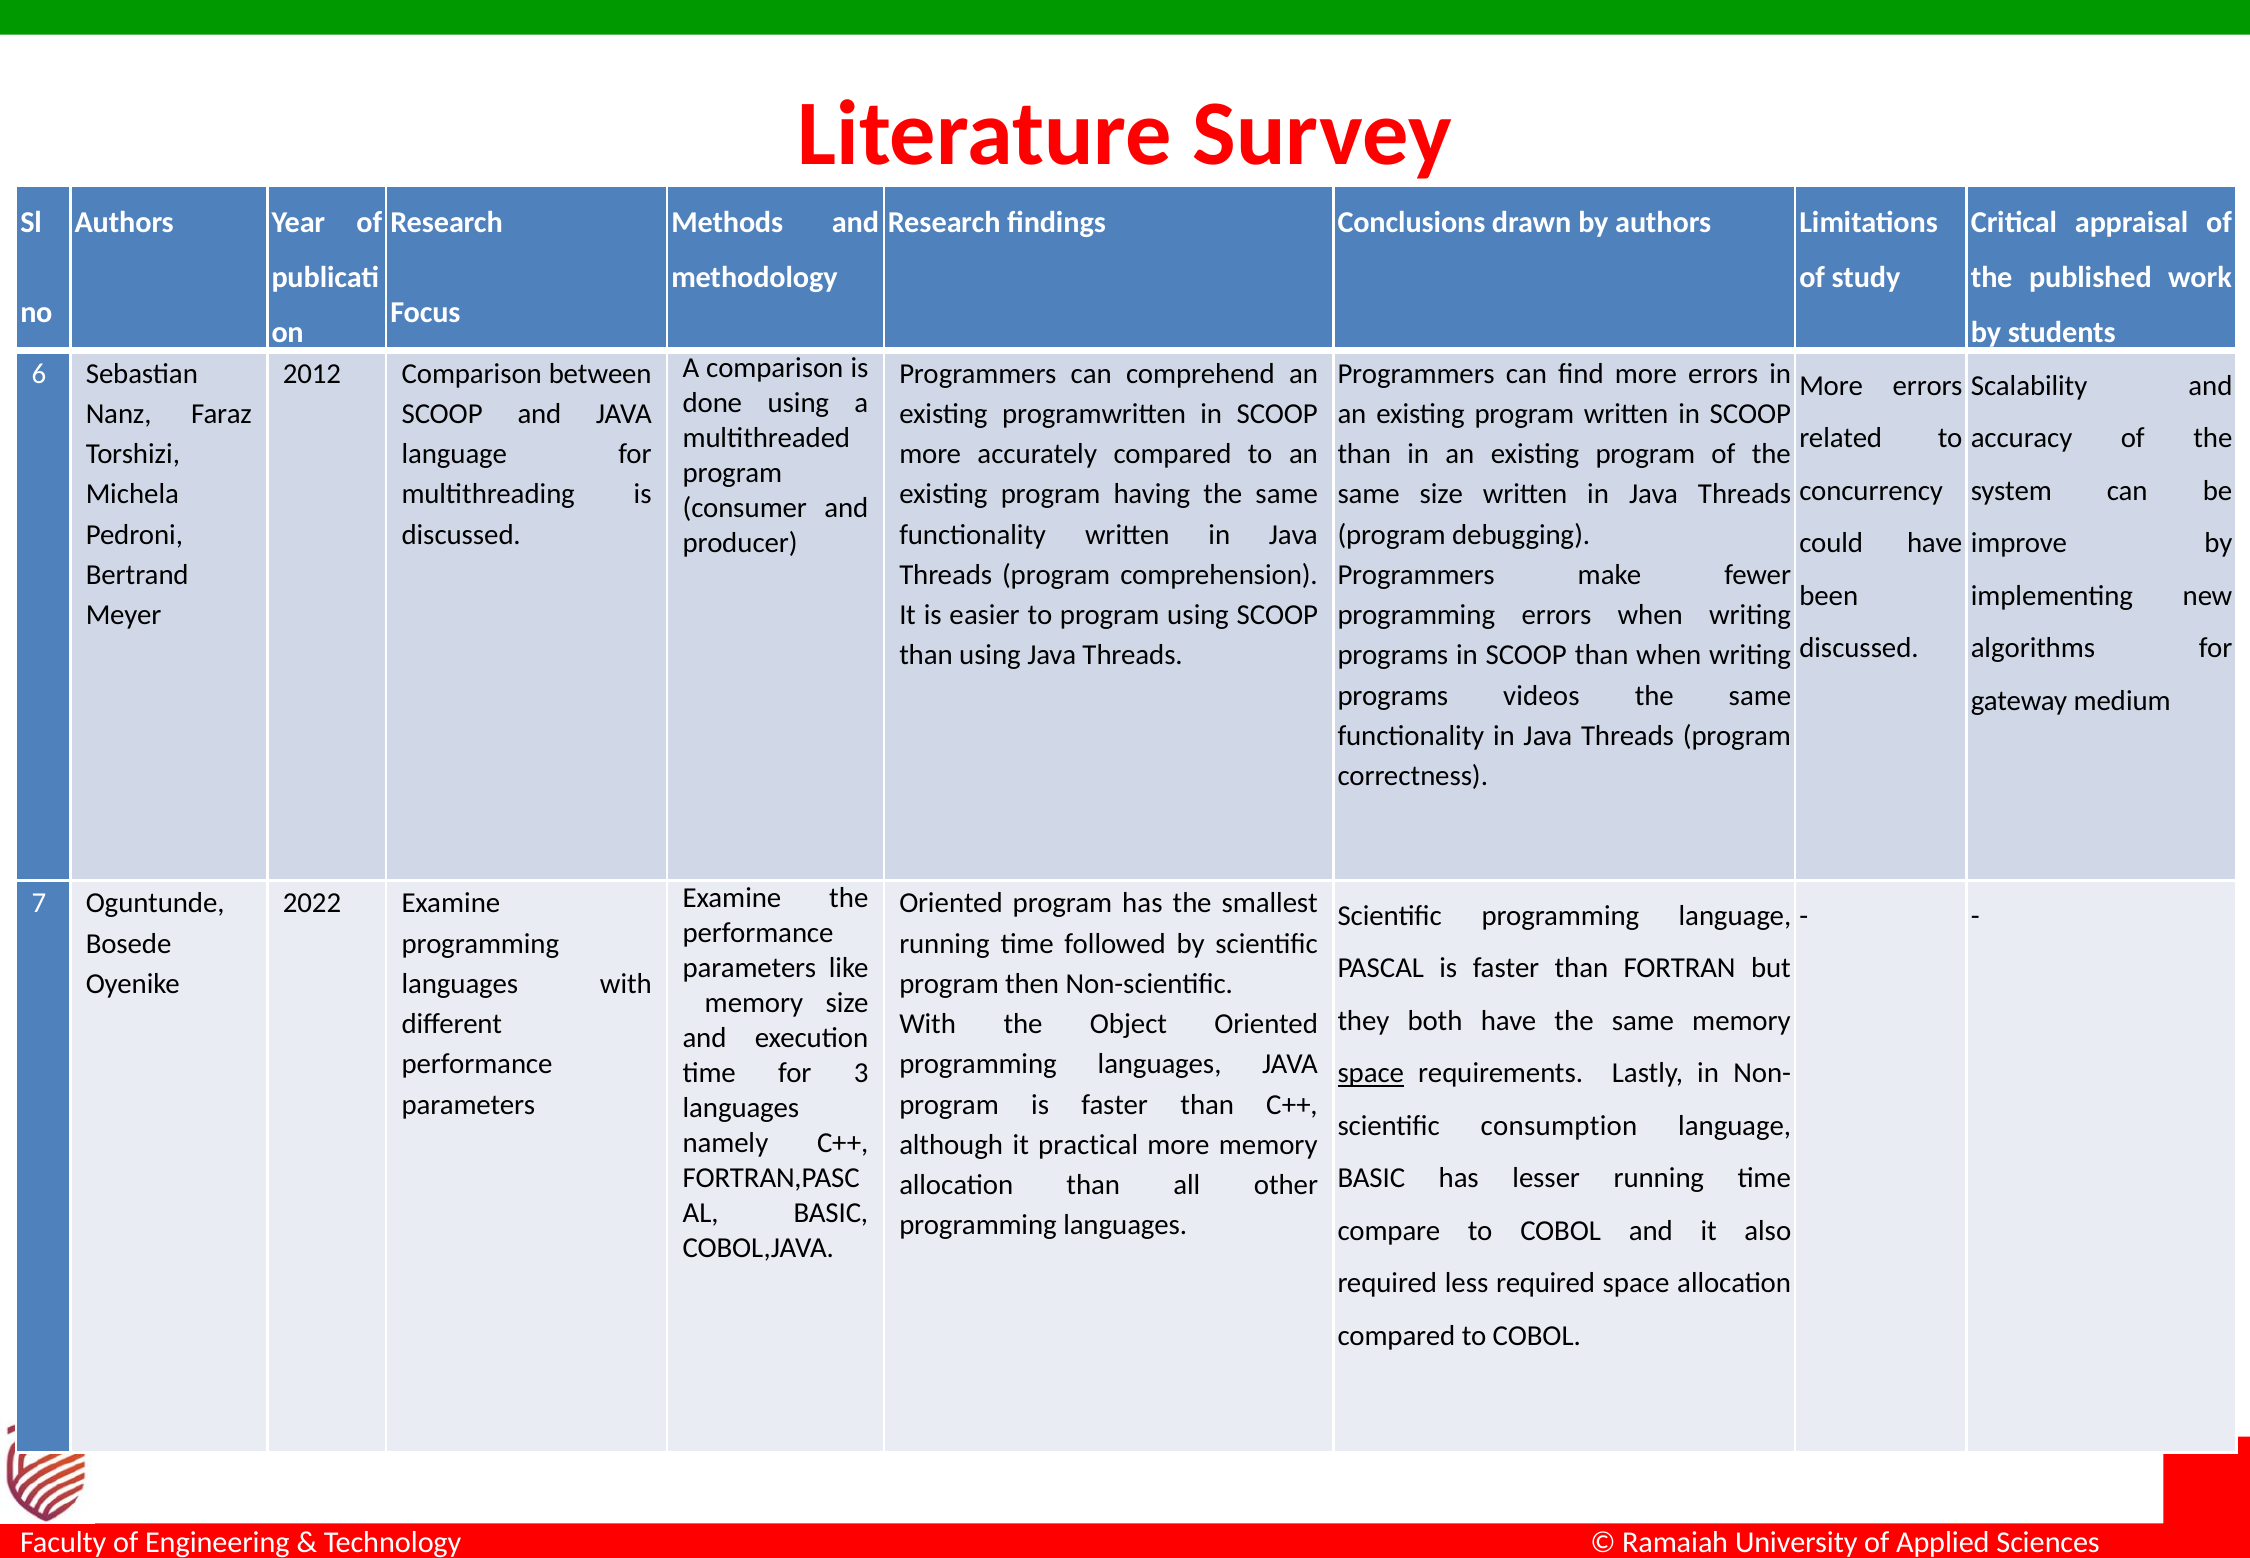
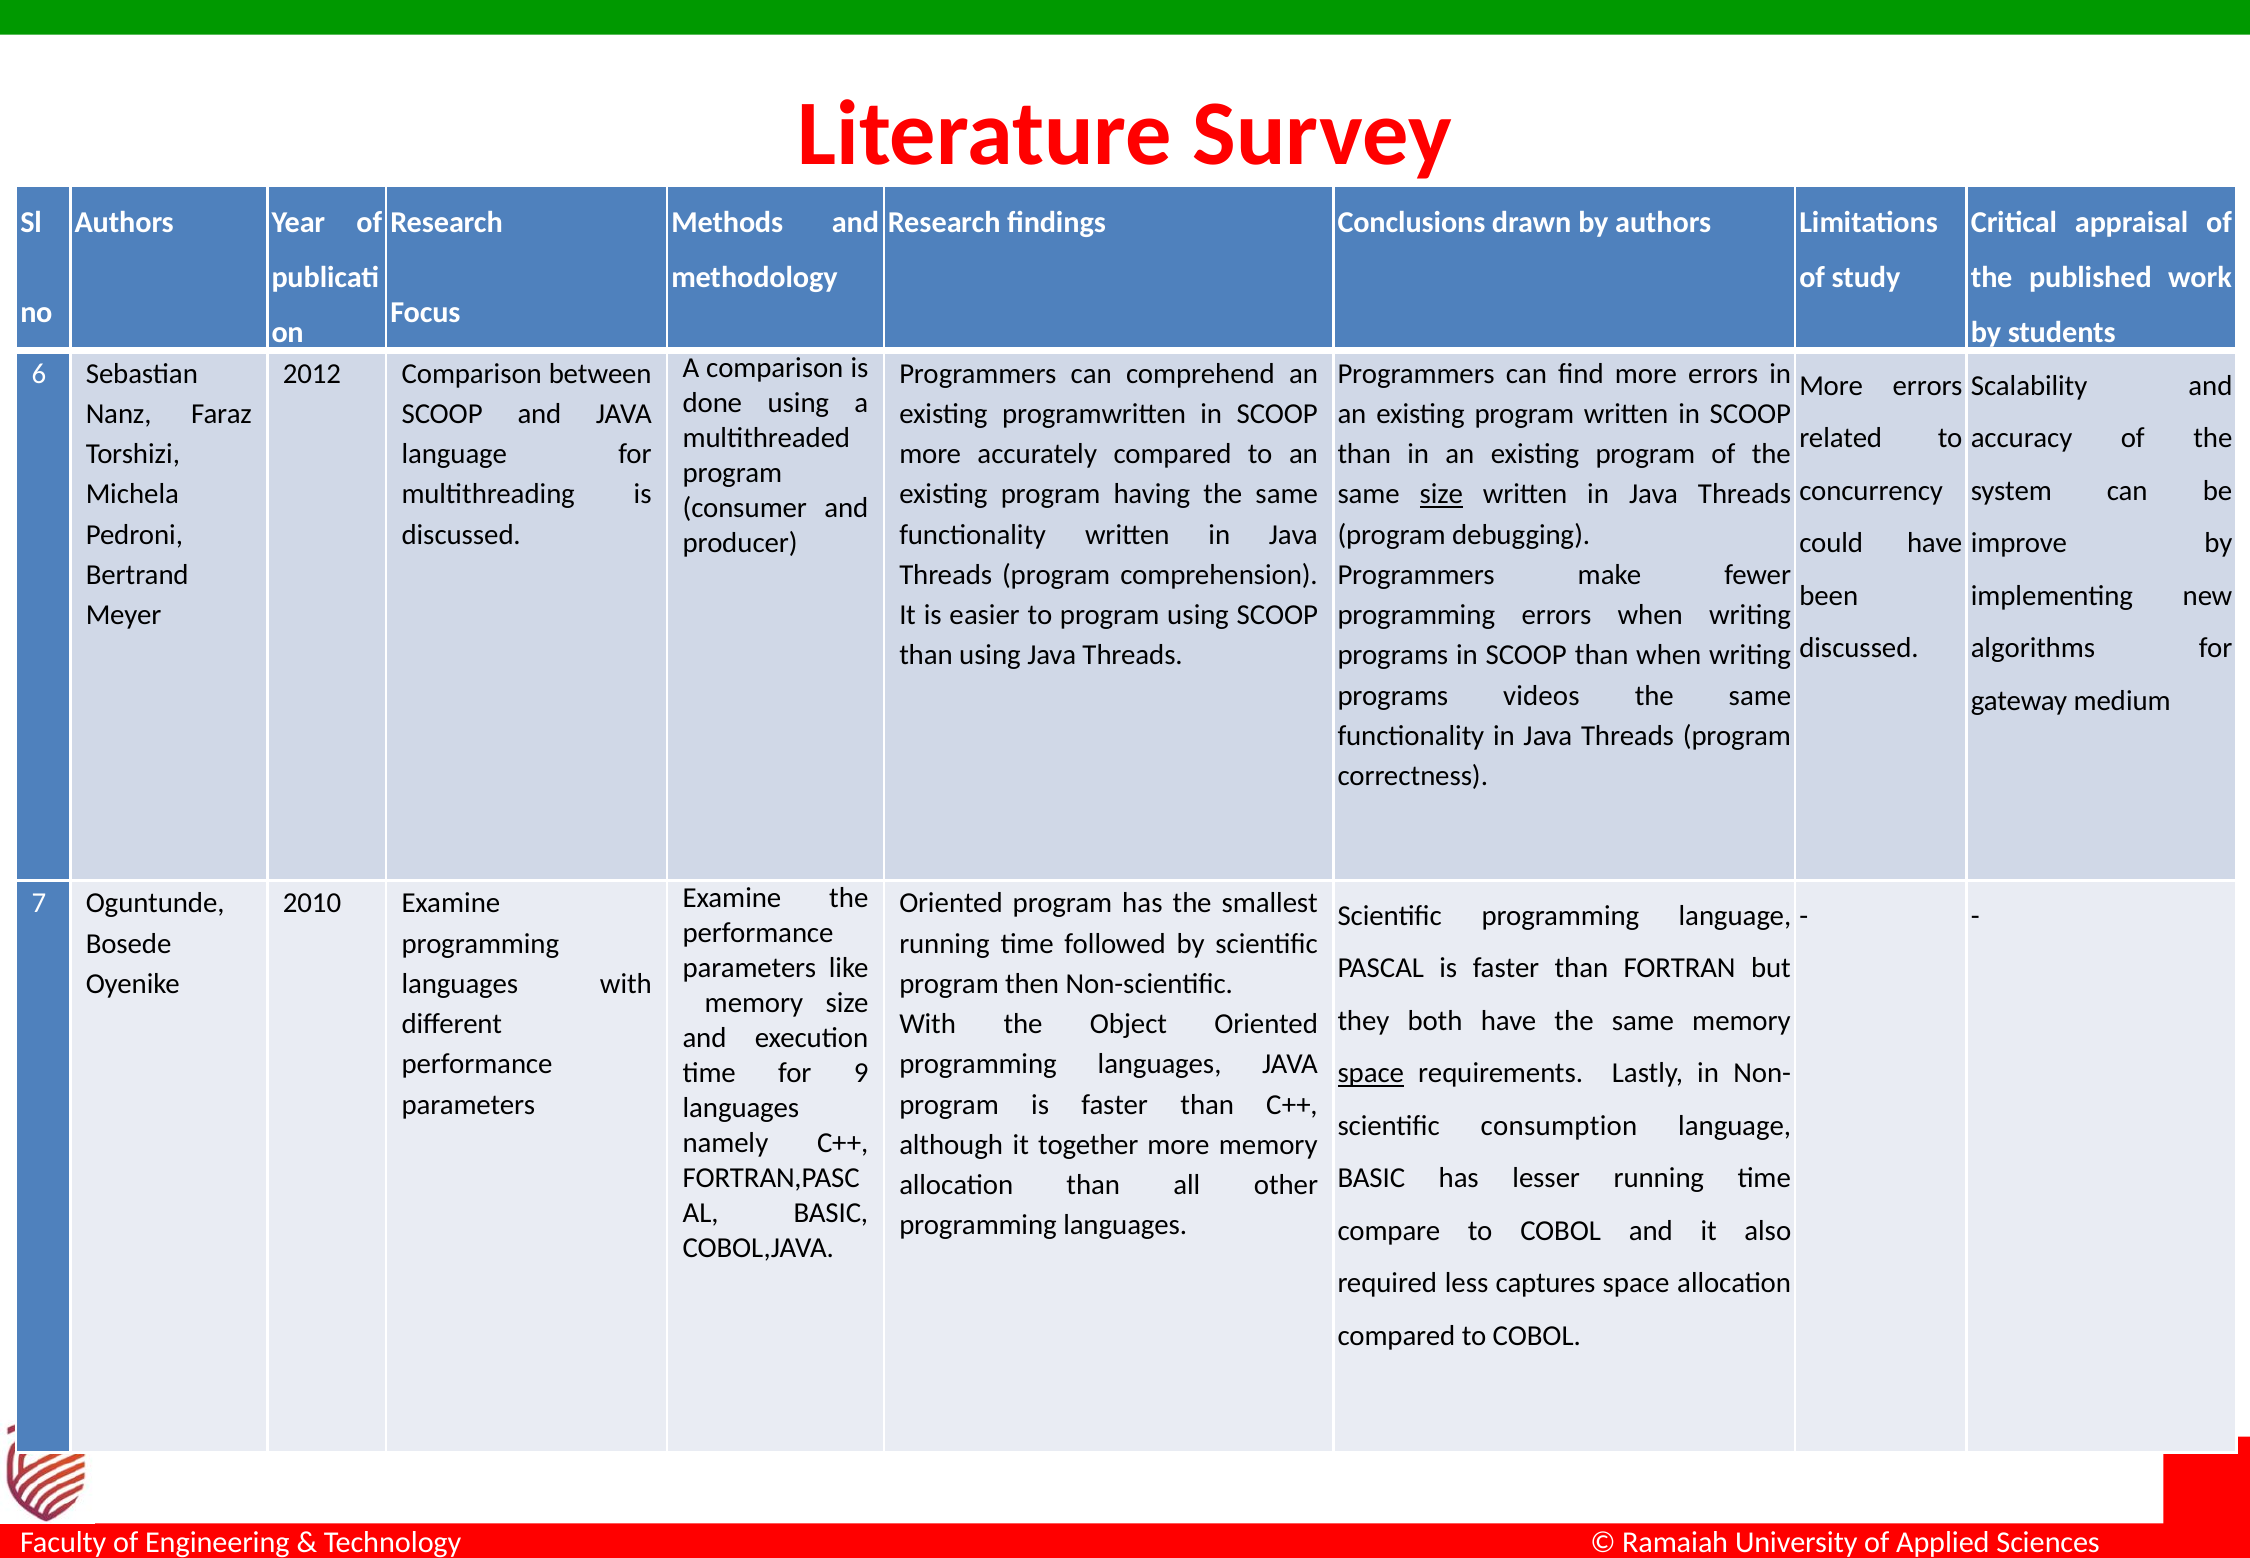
size underline: none -> present (1441, 494)
2022: 2022 -> 2010 (312, 903)
3: 3 -> 9 (861, 1073)
practical: practical -> together (1088, 1145)
less required: required -> captures (1546, 1283)
